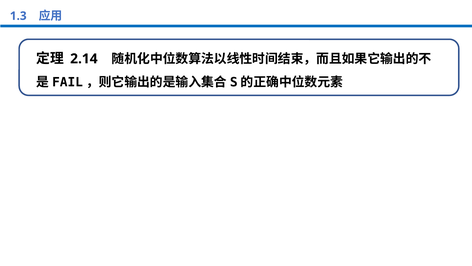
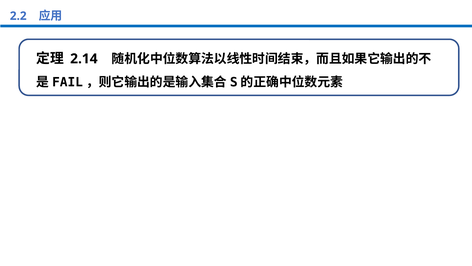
1.3: 1.3 -> 2.2 (18, 16)
